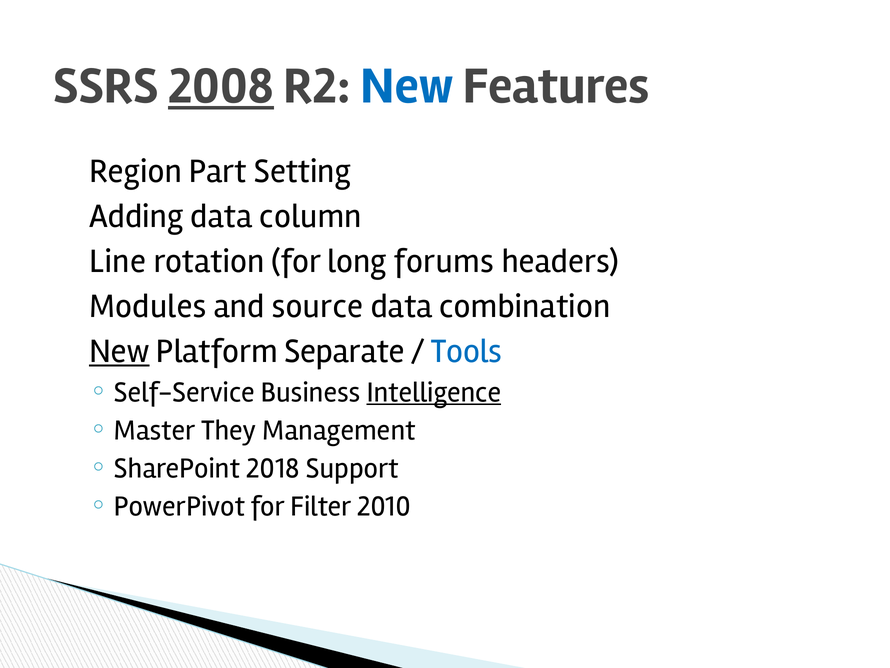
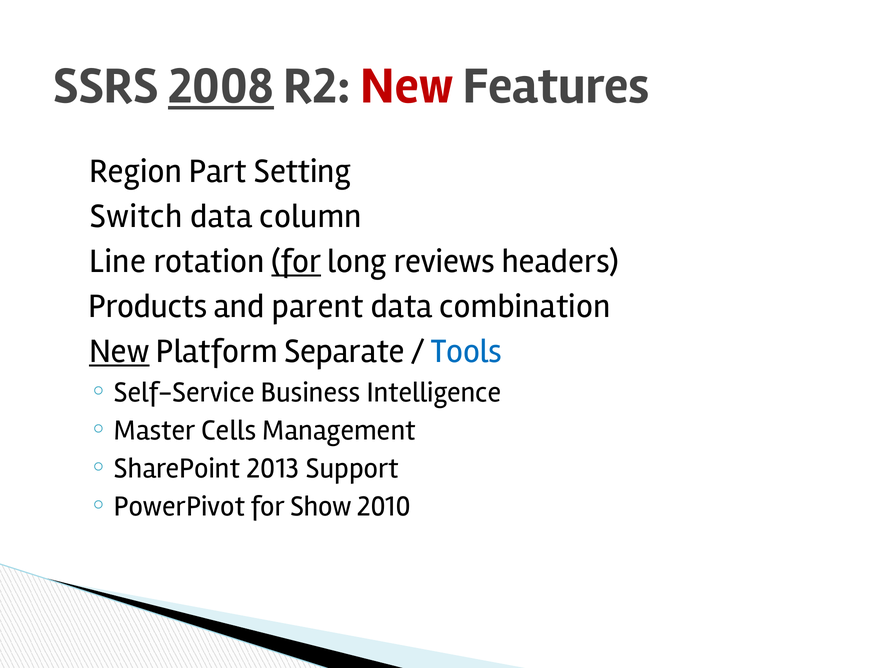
New colour: blue -> red (407, 86)
Adding: Adding -> Switch (136, 216)
for underline: none -> present (296, 261)
forums: forums -> reviews (444, 261)
Modules: Modules -> Products (148, 306)
source: source -> parent (318, 306)
Intelligence underline: present -> none (434, 392)
They: They -> Cells (229, 430)
2018: 2018 -> 2013 (273, 468)
Filter: Filter -> Show (321, 506)
